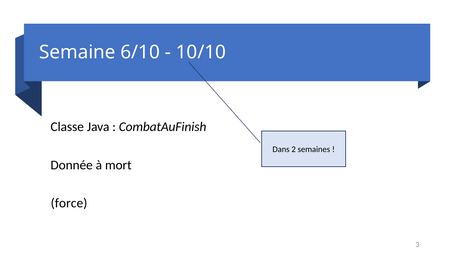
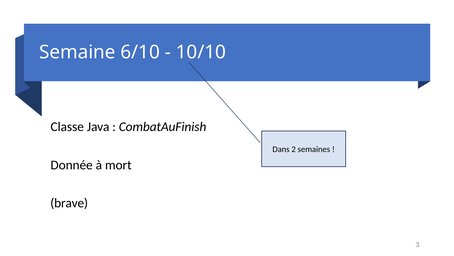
force: force -> brave (69, 203)
